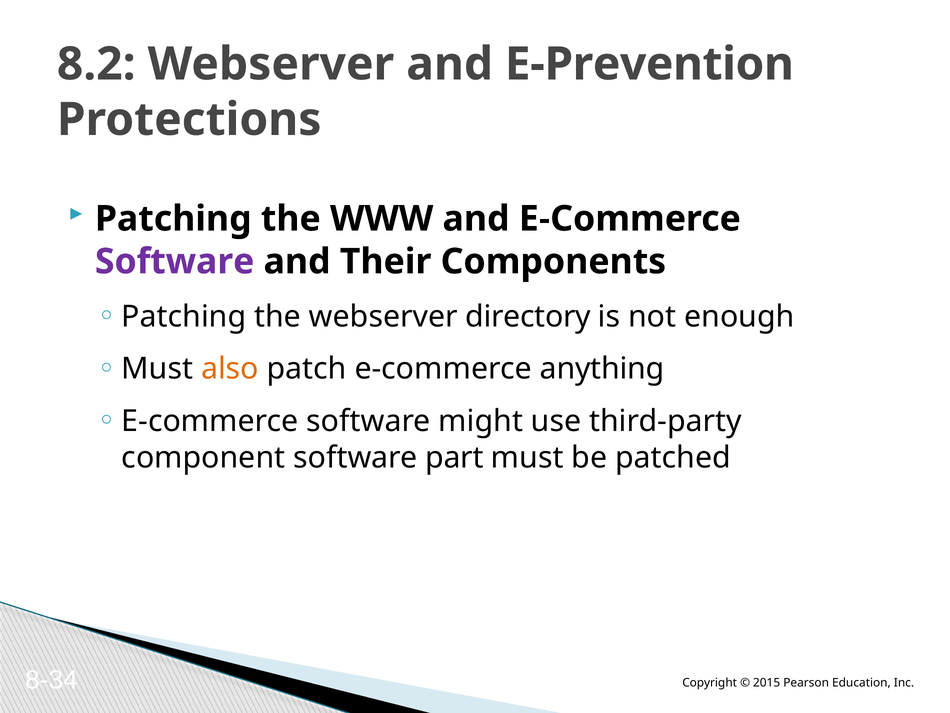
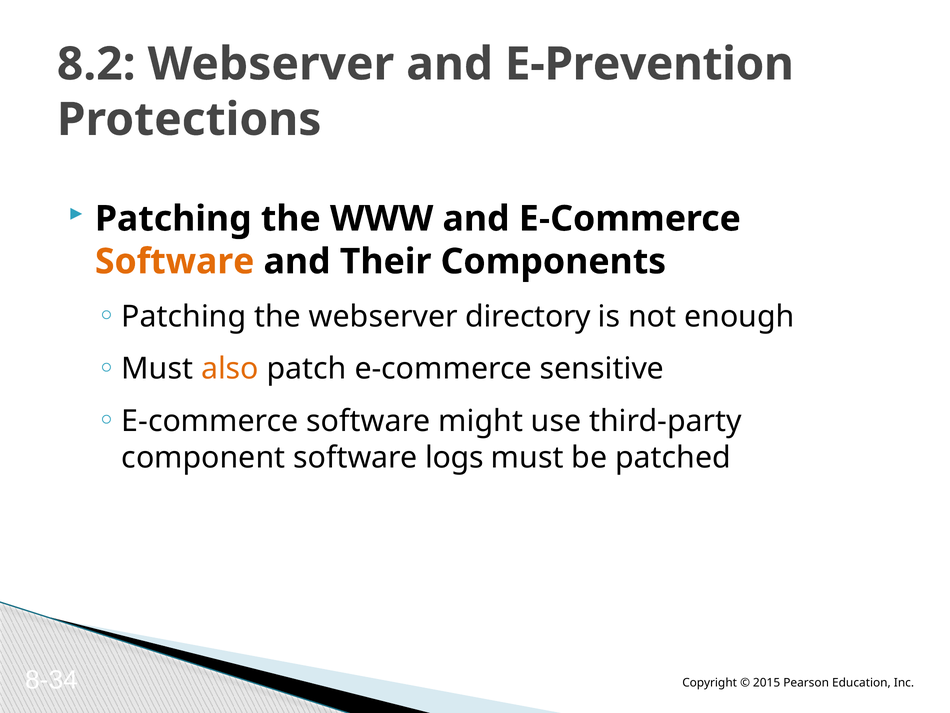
Software colour: purple -> orange (175, 261)
anything: anything -> sensitive (602, 369)
part: part -> logs (454, 457)
